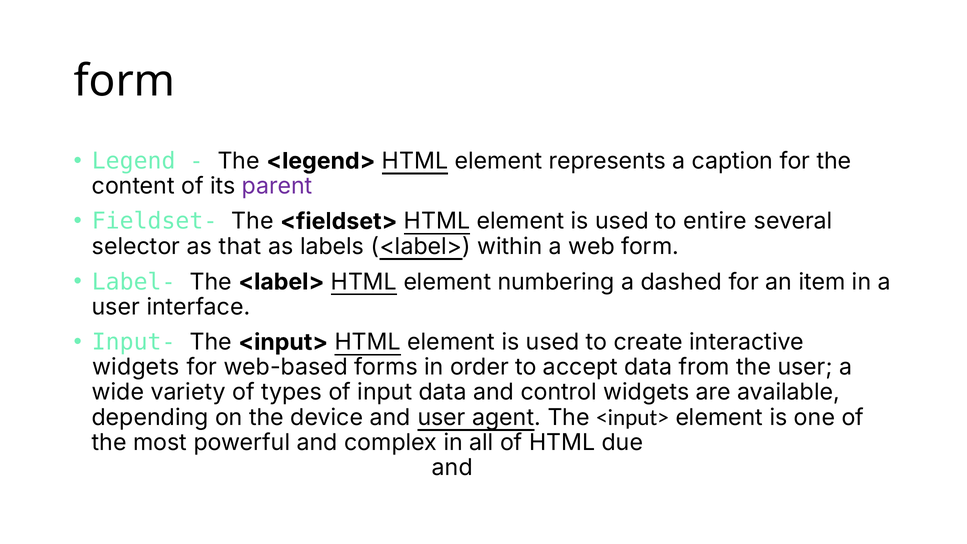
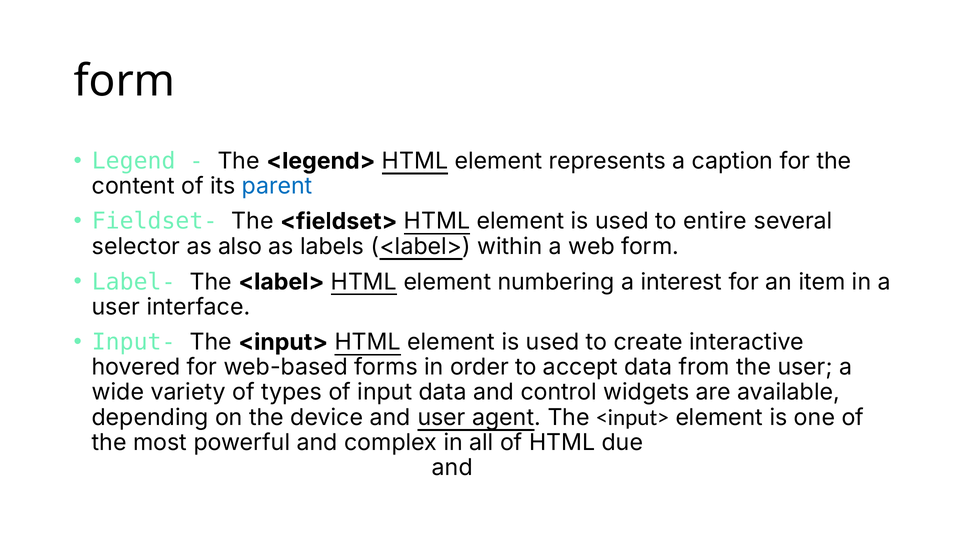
parent colour: purple -> blue (277, 186)
that: that -> also (240, 247)
dashed: dashed -> interest (681, 282)
widgets: widgets -> hovered (136, 367)
